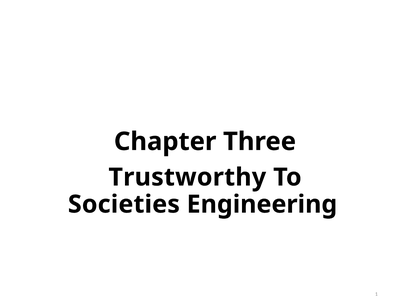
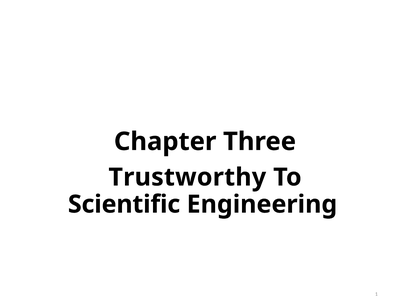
Societies: Societies -> Scientific (124, 204)
